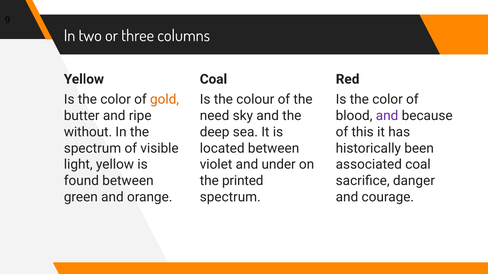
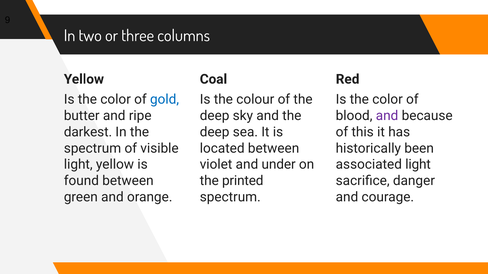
gold colour: orange -> blue (165, 100)
need: need -> deep (215, 116)
without: without -> darkest (88, 132)
associated coal: coal -> light (418, 165)
